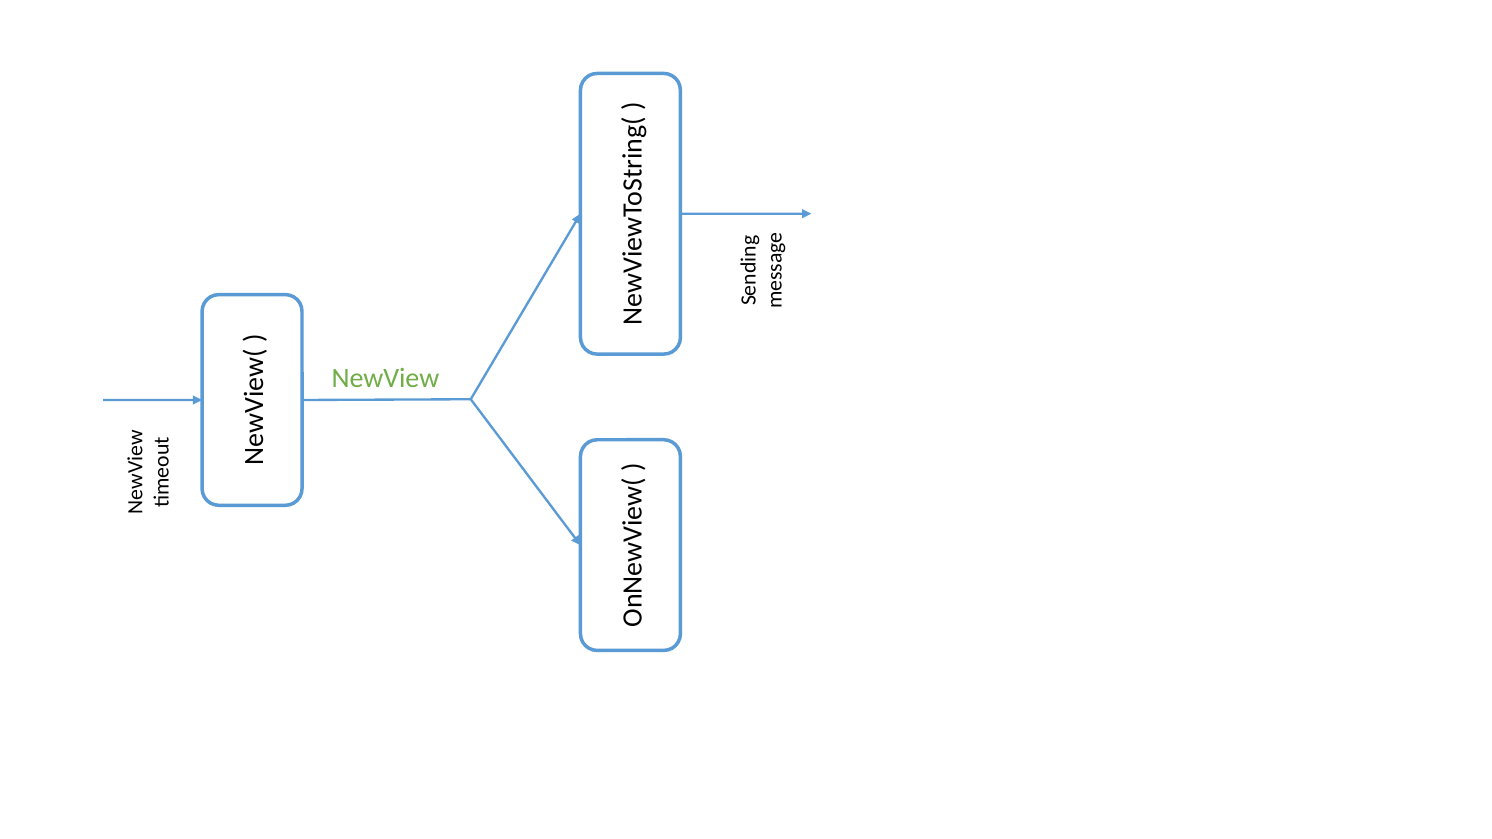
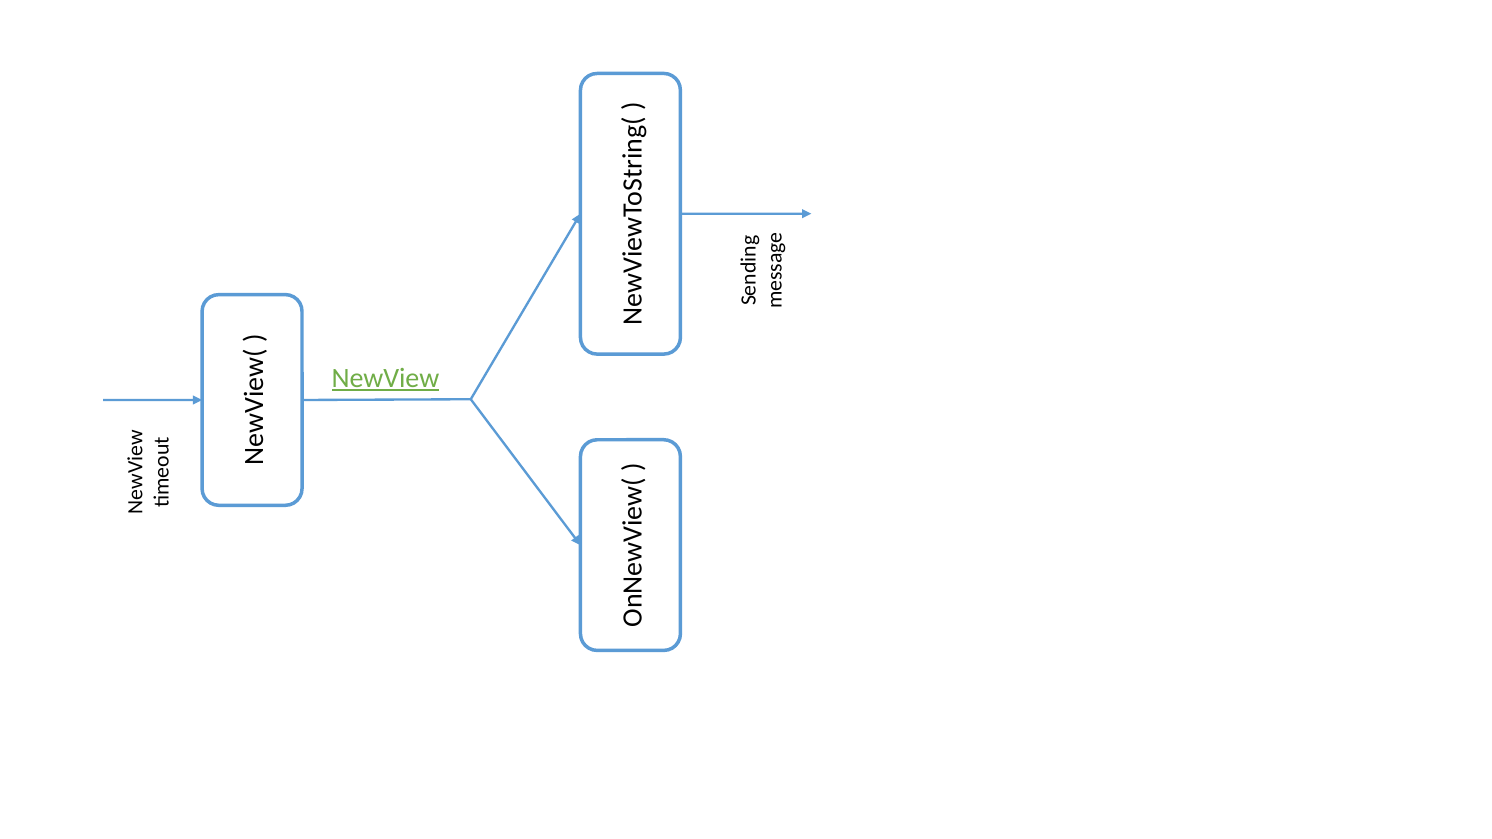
NewView underline: none -> present (385, 378)
